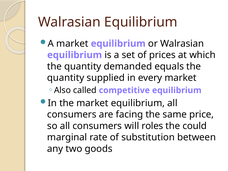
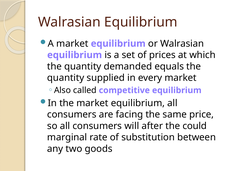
roles: roles -> after (152, 126)
